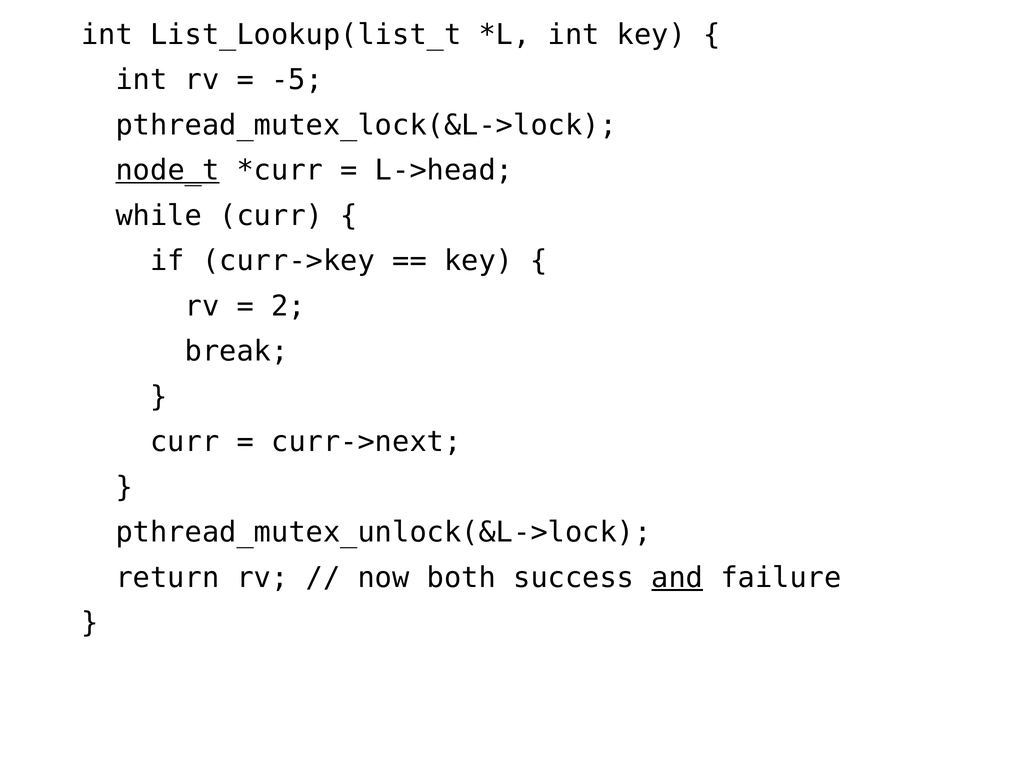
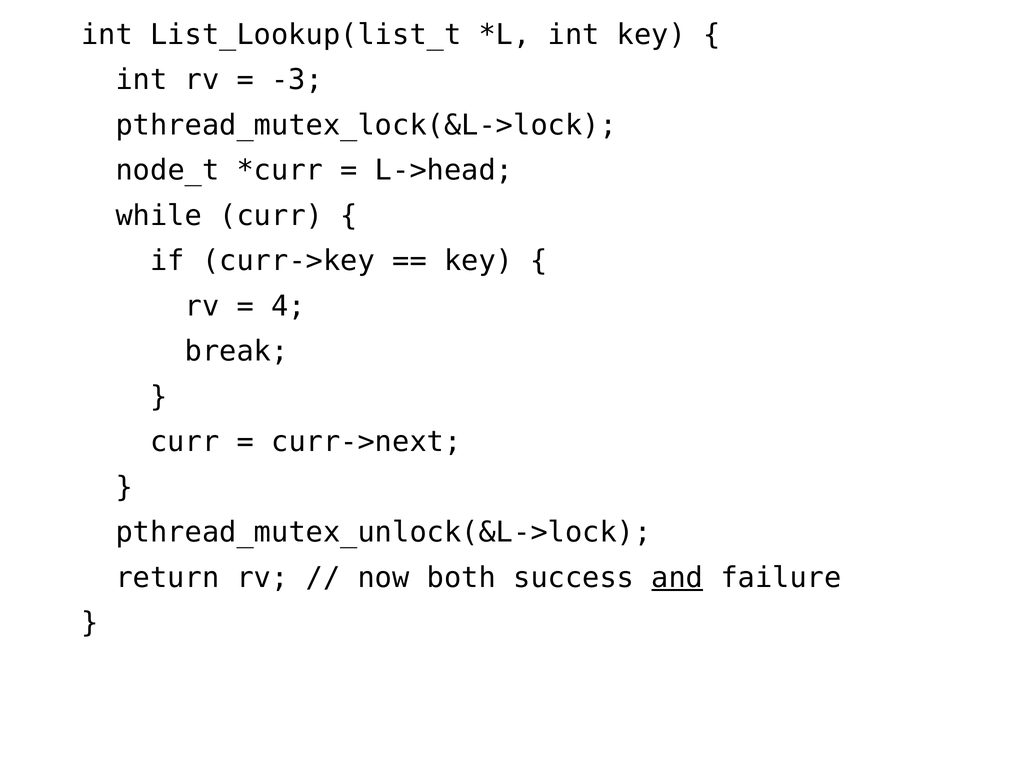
-5: -5 -> -3 (297, 80)
node_t underline: present -> none (168, 171)
2: 2 -> 4 (288, 306)
